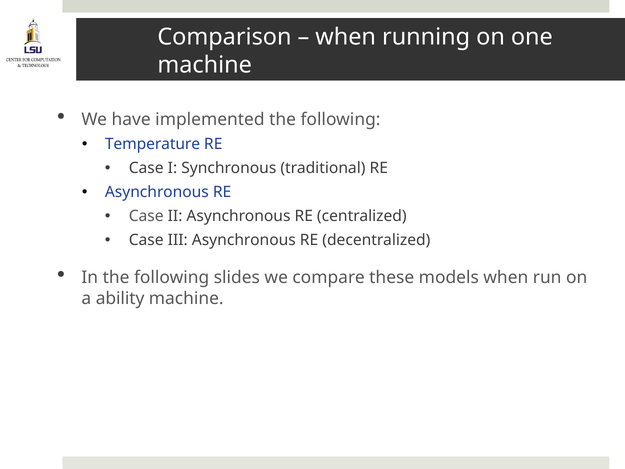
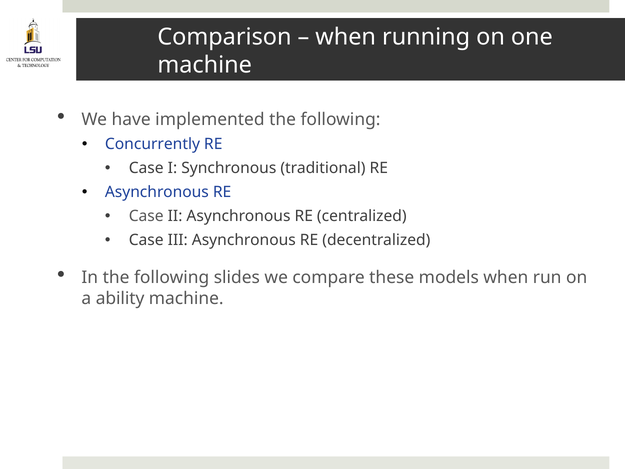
Temperature: Temperature -> Concurrently (152, 144)
